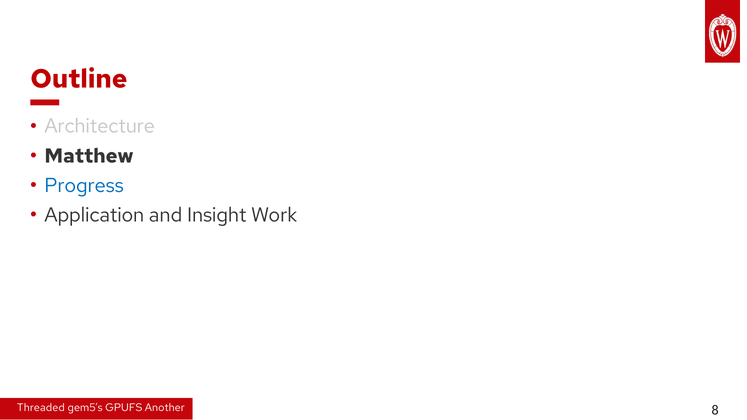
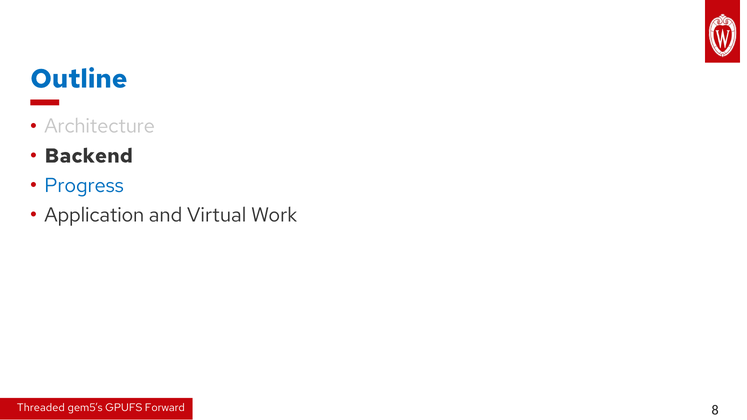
Outline colour: red -> blue (79, 79)
Matthew: Matthew -> Backend (89, 156)
Insight: Insight -> Virtual (217, 215)
Another: Another -> Forward (165, 408)
